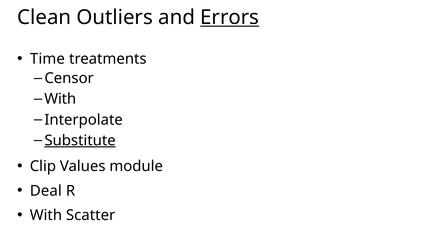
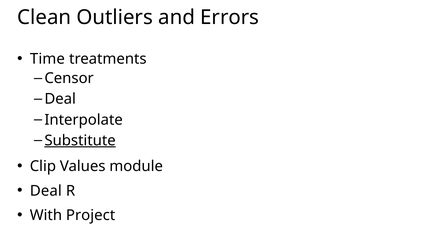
Errors underline: present -> none (230, 17)
With: With -> Deal (60, 99)
Scatter: Scatter -> Project (91, 215)
